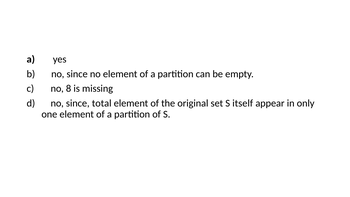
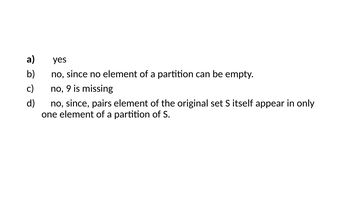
8: 8 -> 9 (69, 89)
total: total -> pairs (102, 103)
